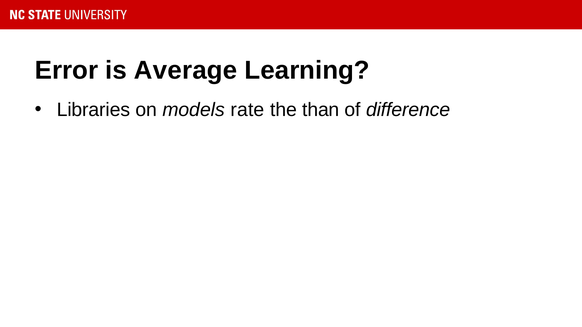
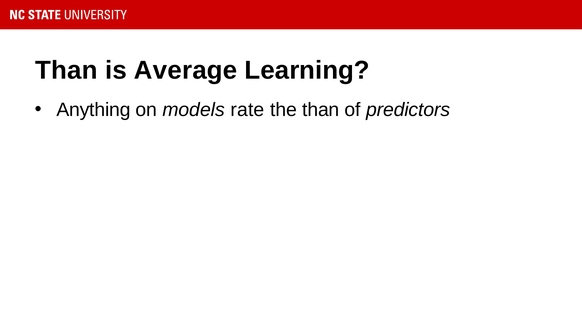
Error: Error -> Than (66, 70)
Libraries: Libraries -> Anything (93, 110)
difference: difference -> predictors (408, 110)
